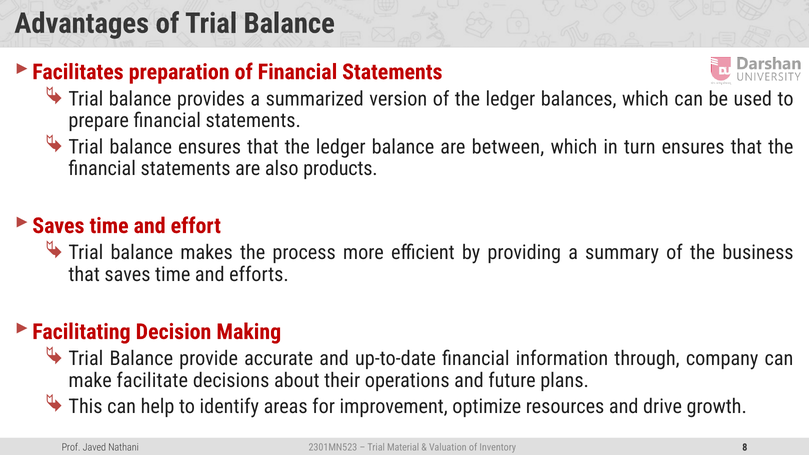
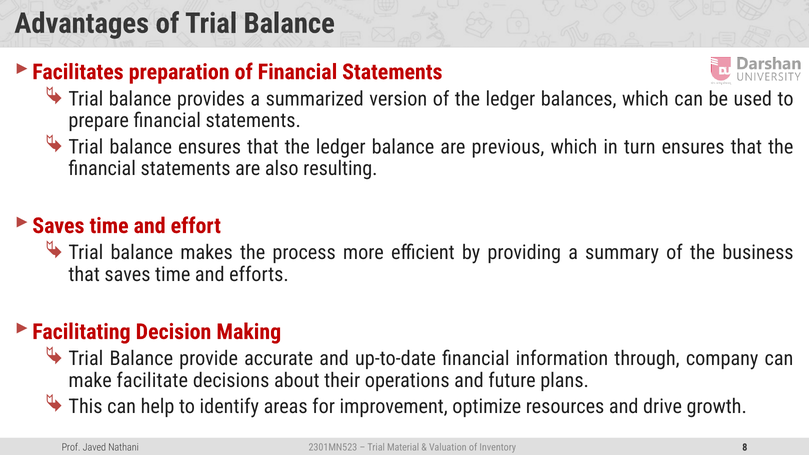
between: between -> previous (508, 147)
products: products -> resulting (340, 169)
